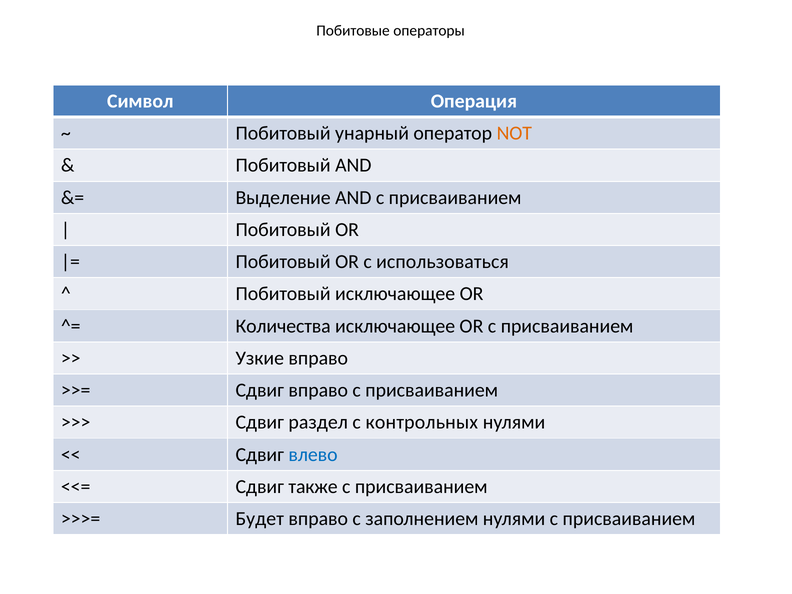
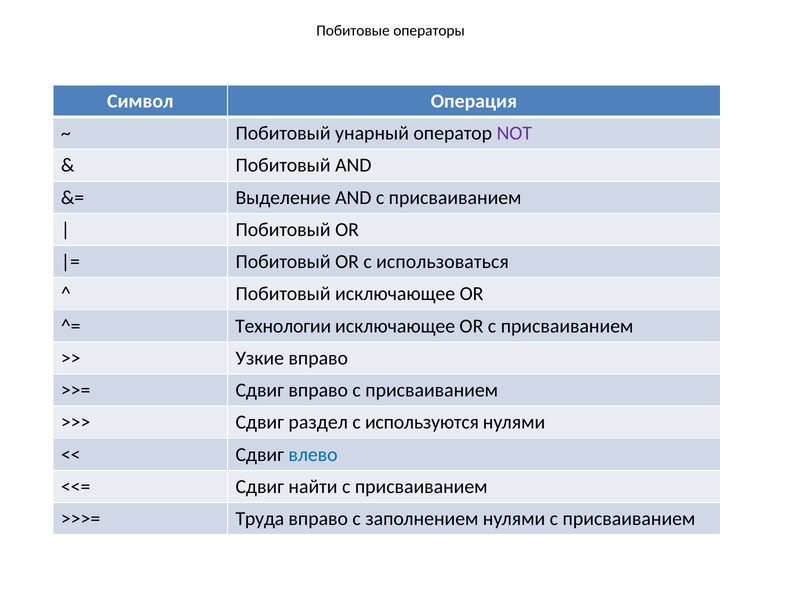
NOT colour: orange -> purple (514, 133)
Количества: Количества -> Технологии (283, 326)
контрольных: контрольных -> используются (422, 422)
также: также -> найти (313, 487)
Будет: Будет -> Труда (260, 519)
